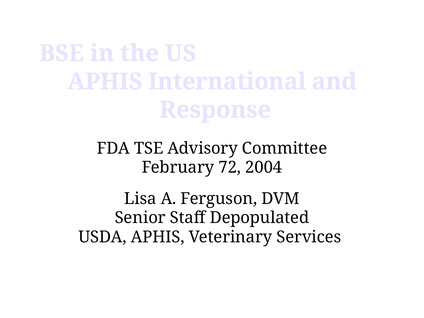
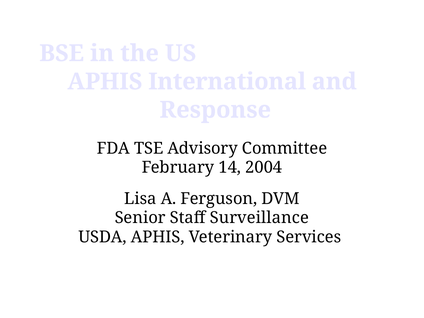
72: 72 -> 14 (230, 167)
Depopulated: Depopulated -> Surveillance (259, 218)
